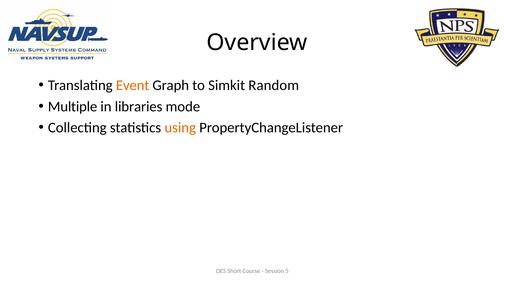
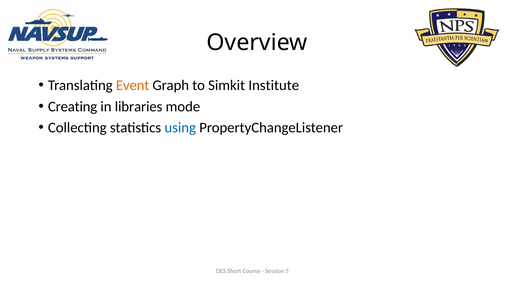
Random: Random -> Institute (274, 85)
Multiple: Multiple -> Creating (73, 107)
using colour: orange -> blue (180, 128)
